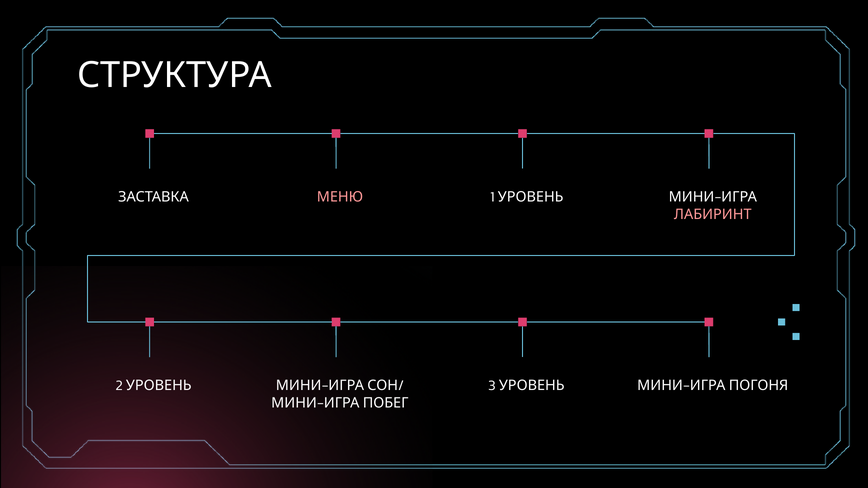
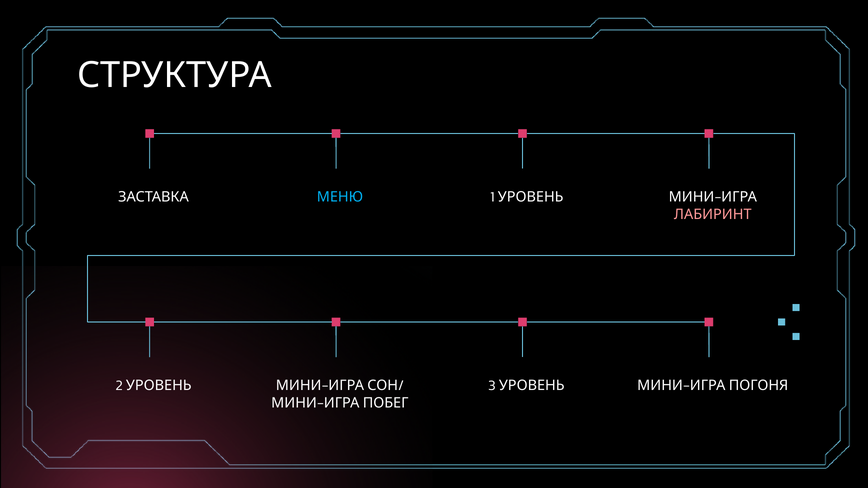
МЕНЮ colour: pink -> light blue (340, 197)
